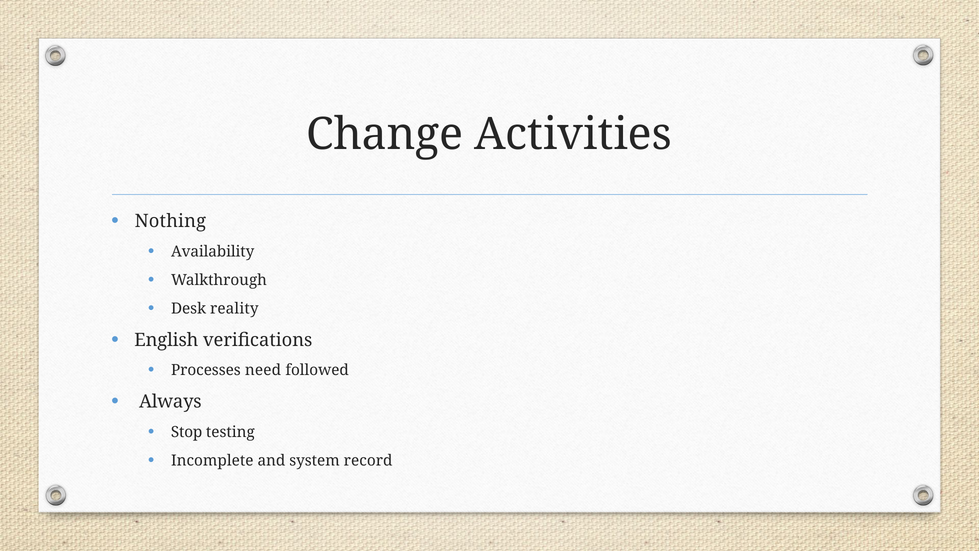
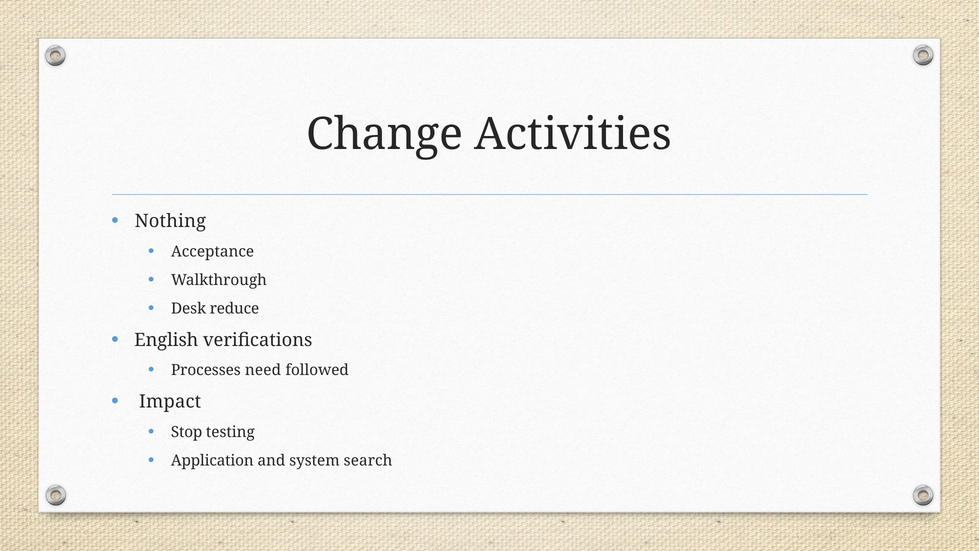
Availability: Availability -> Acceptance (213, 251)
reality: reality -> reduce (234, 309)
Always: Always -> Impact (170, 402)
Incomplete: Incomplete -> Application (212, 460)
record: record -> search (368, 460)
